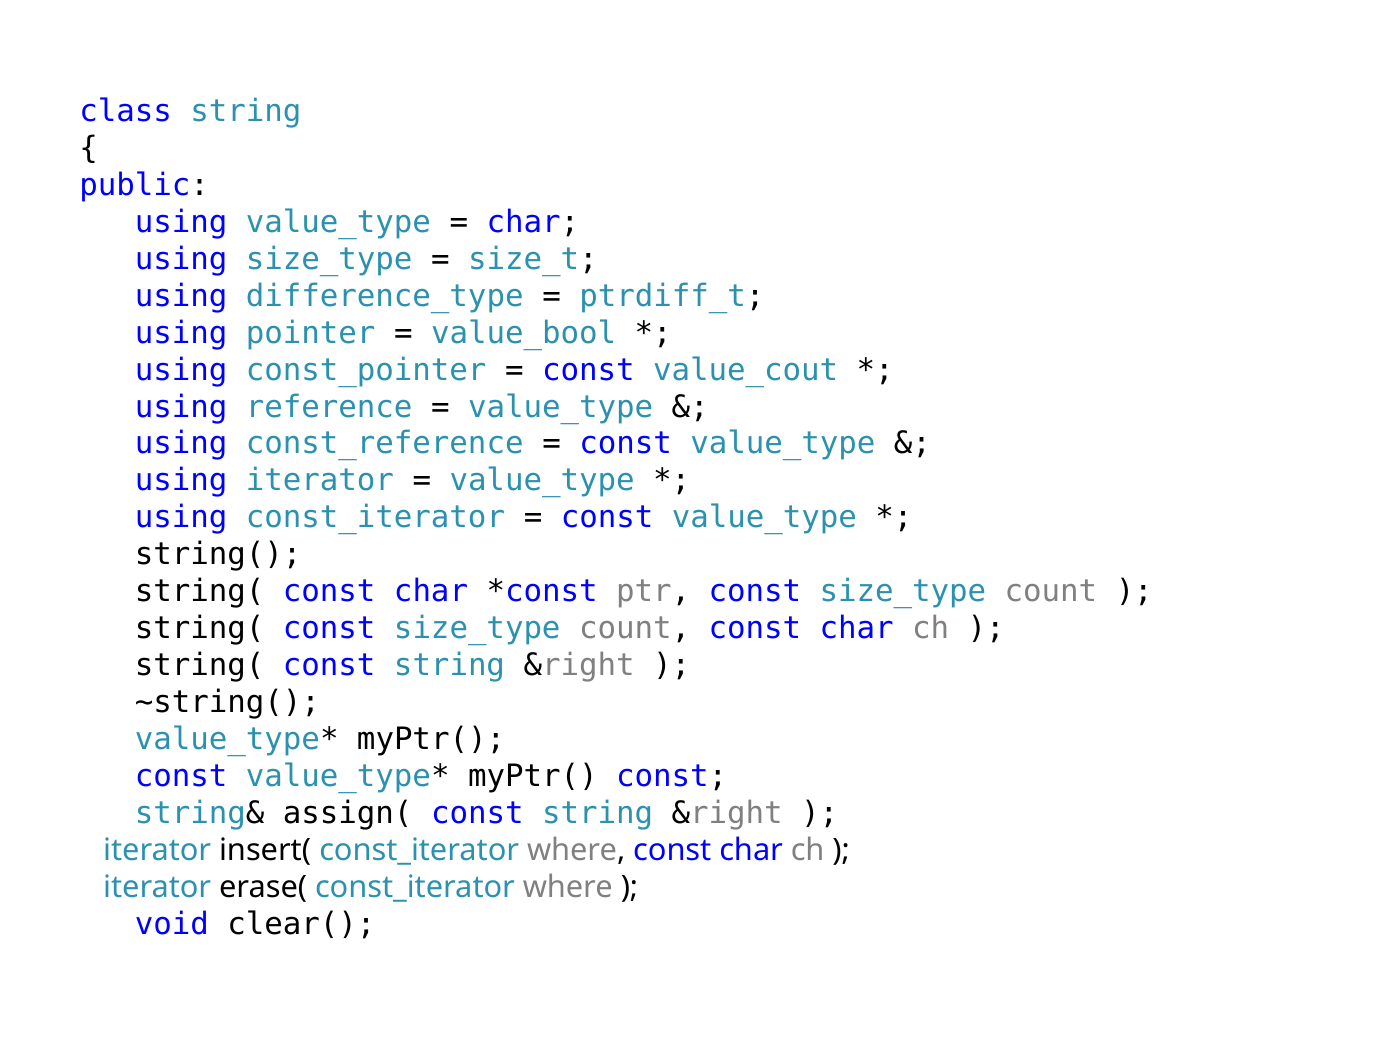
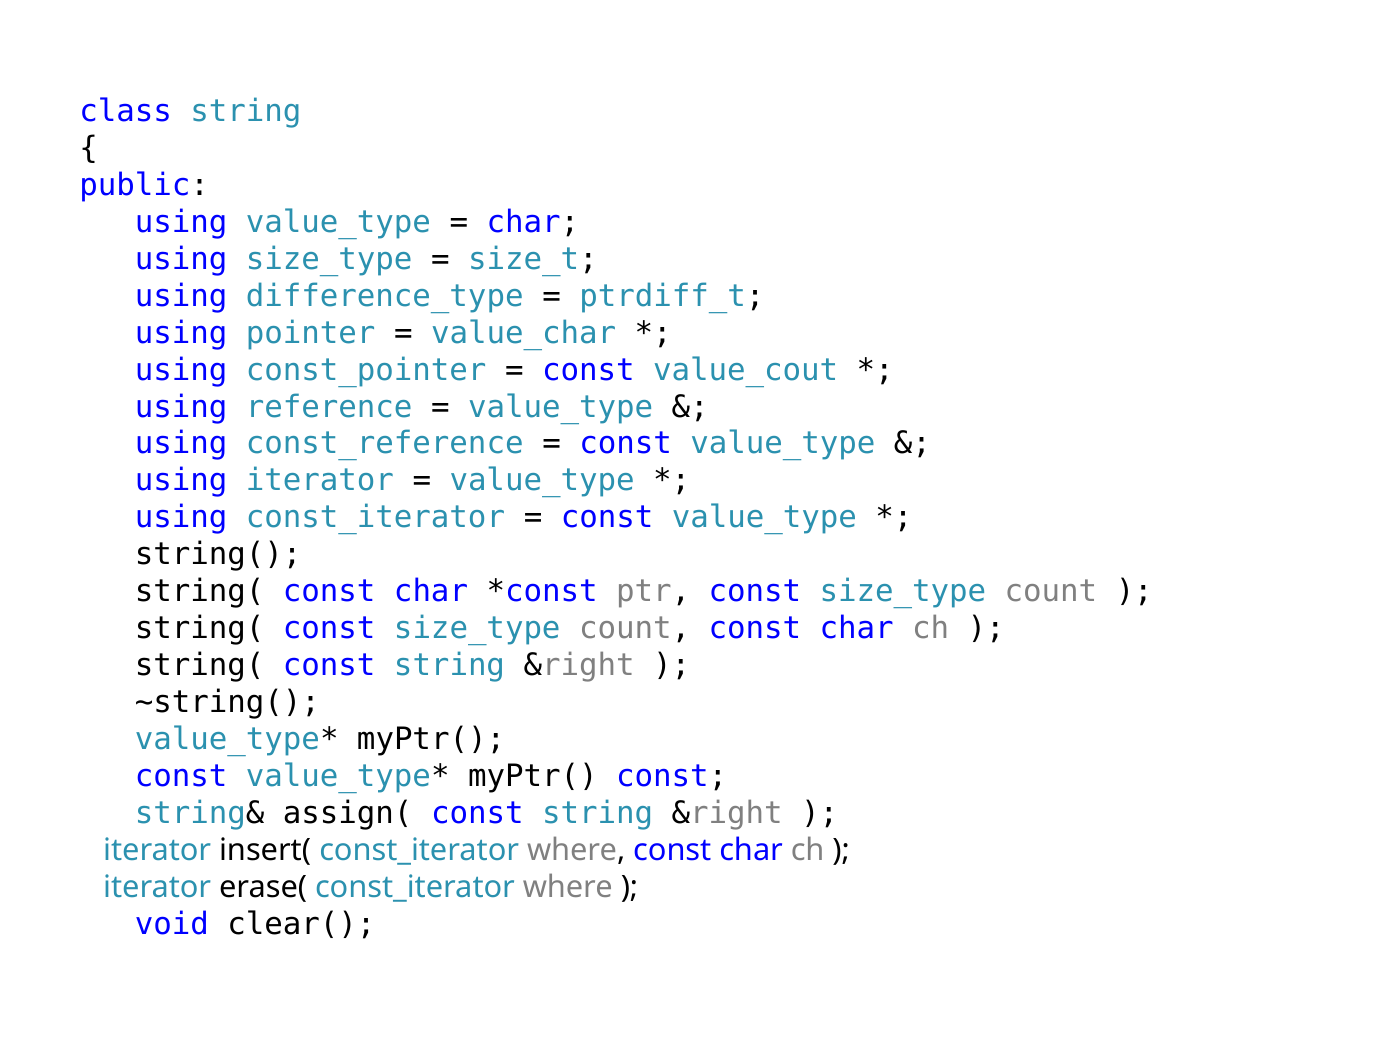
value_bool: value_bool -> value_char (524, 333)
